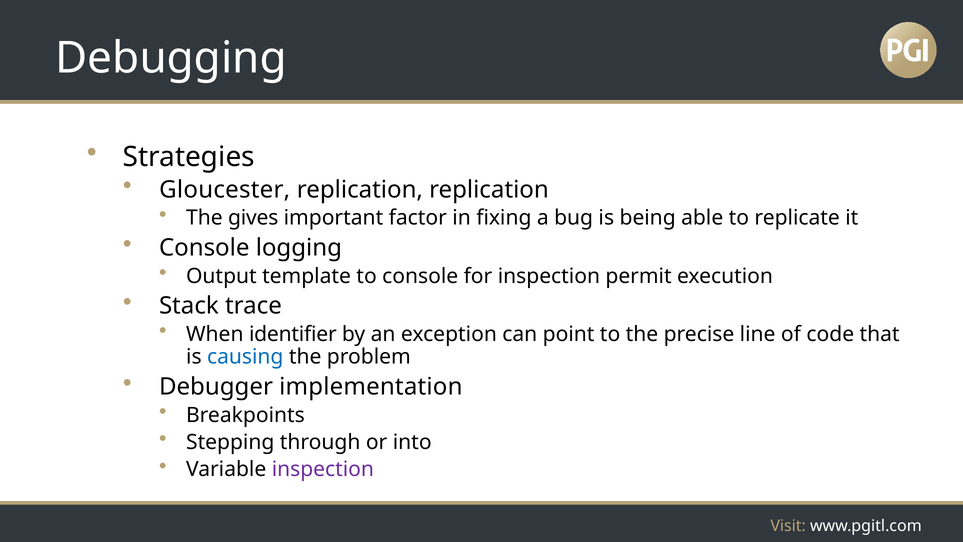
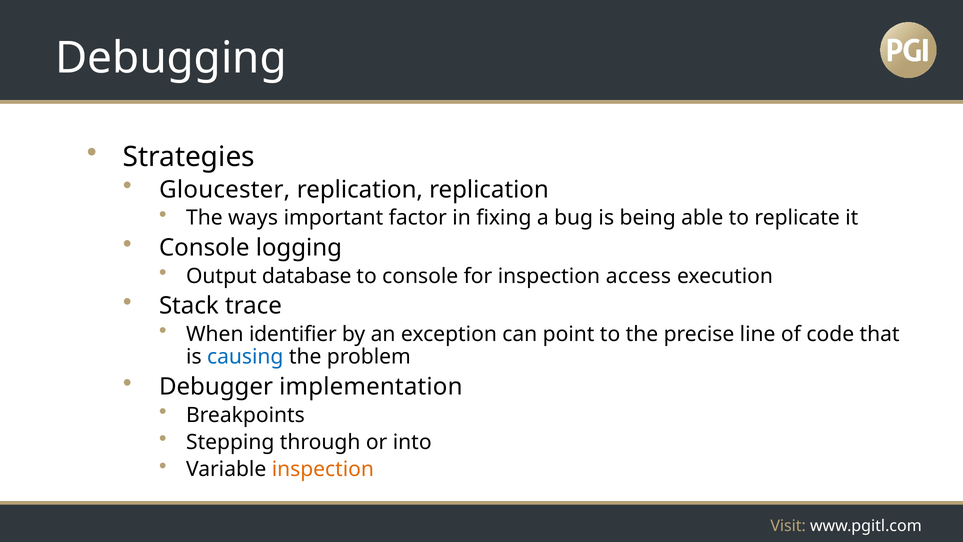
gives: gives -> ways (253, 218)
template: template -> database (307, 276)
permit: permit -> access (638, 276)
inspection colour: purple -> orange (323, 469)
